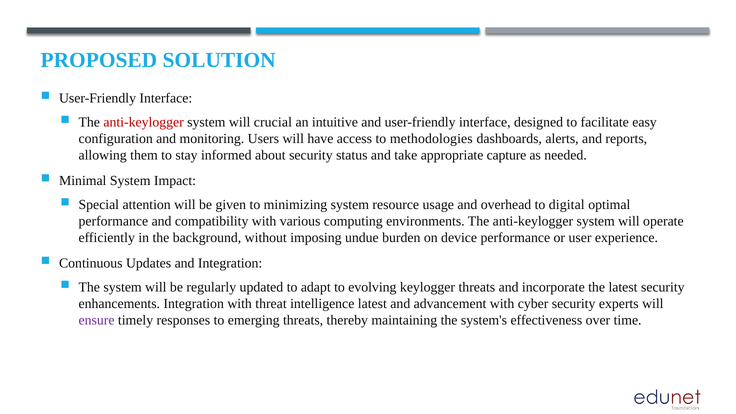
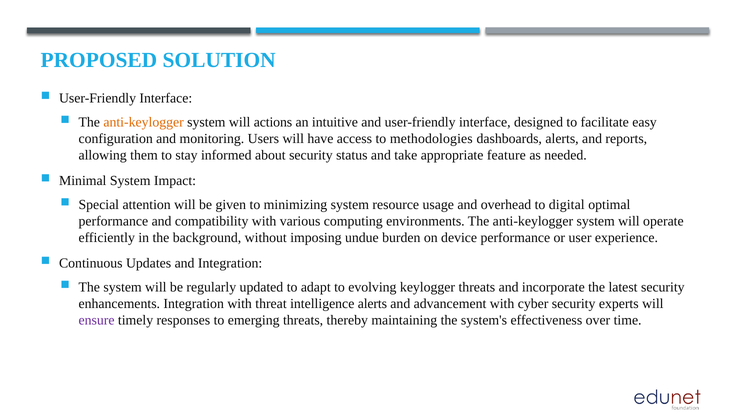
anti-keylogger colour: red -> orange (144, 122)
crucial: crucial -> actions (273, 122)
capture: capture -> feature (506, 155)
intelligence latest: latest -> alerts (372, 304)
